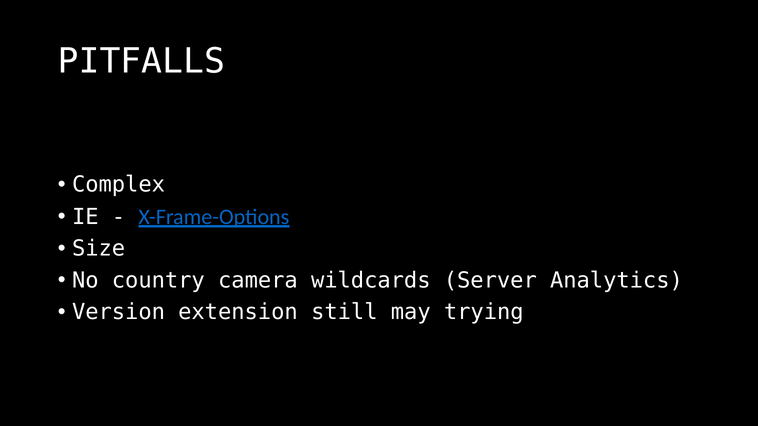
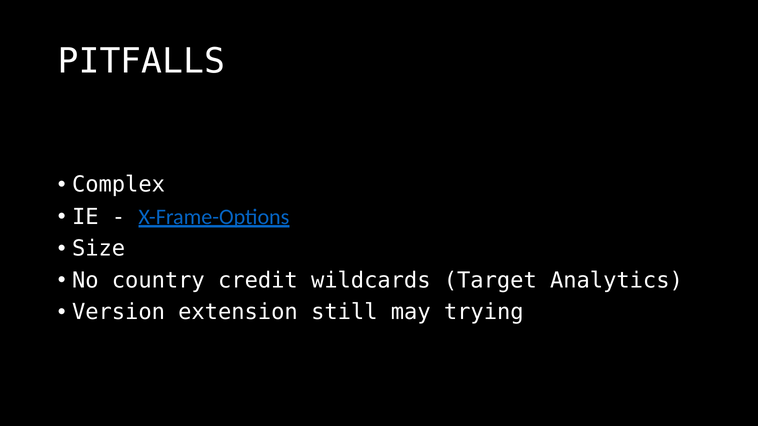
camera: camera -> credit (258, 281)
Server: Server -> Target (490, 281)
